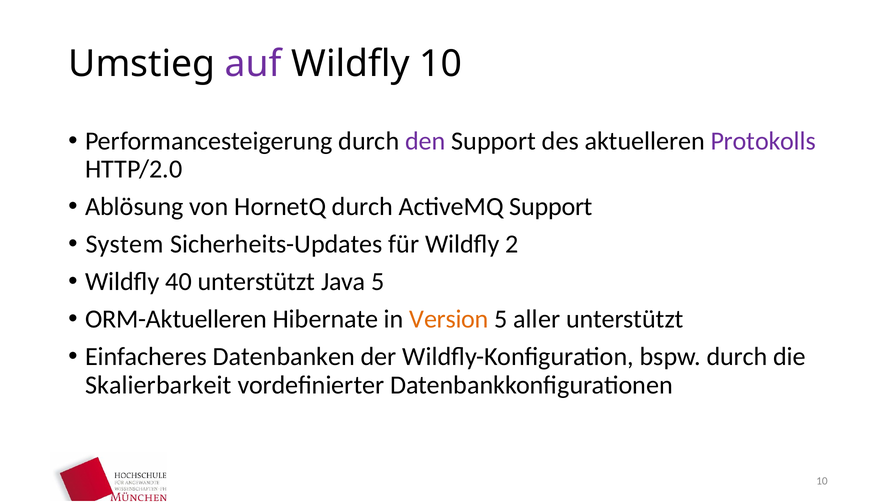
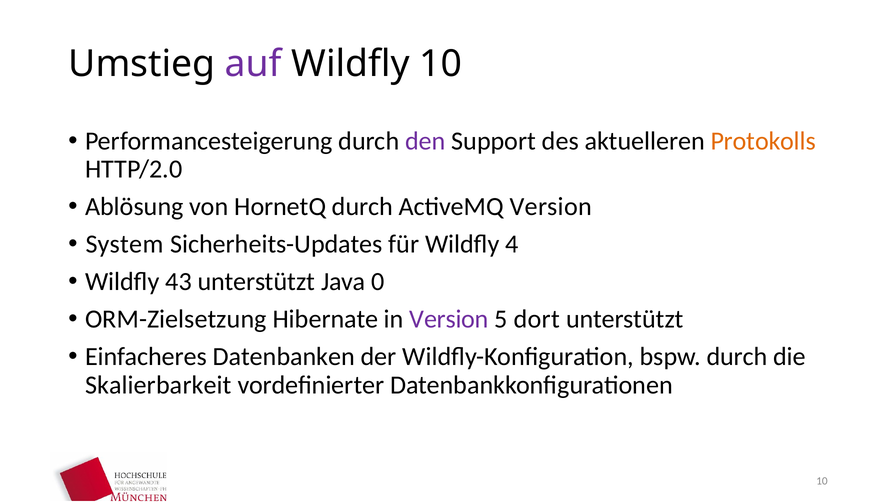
Protokolls colour: purple -> orange (763, 141)
ActiveMQ Support: Support -> Version (551, 207)
2: 2 -> 4 (512, 244)
40: 40 -> 43 (179, 282)
Java 5: 5 -> 0 (378, 282)
ORM-Aktuelleren: ORM-Aktuelleren -> ORM-Zielsetzung (176, 319)
Version colour: orange -> purple (449, 319)
aller: aller -> dort (537, 319)
